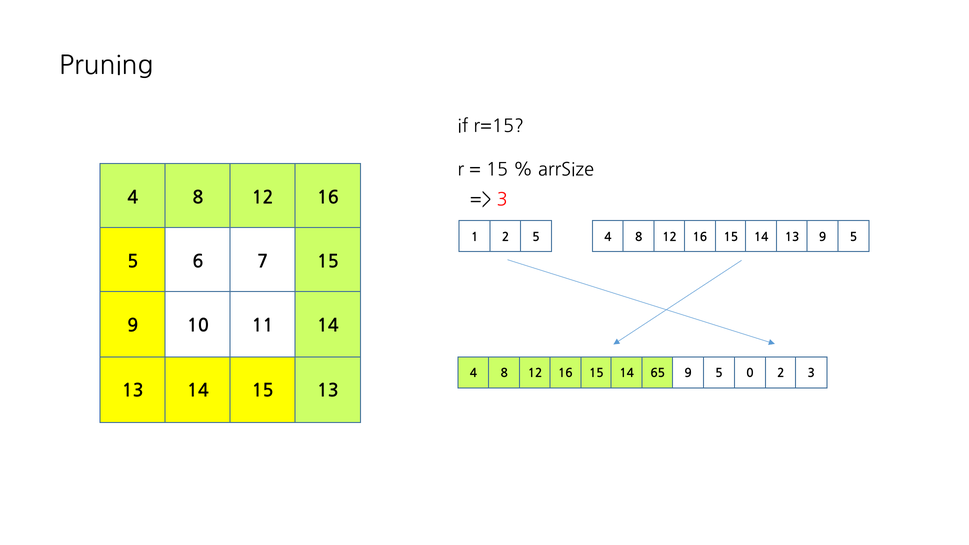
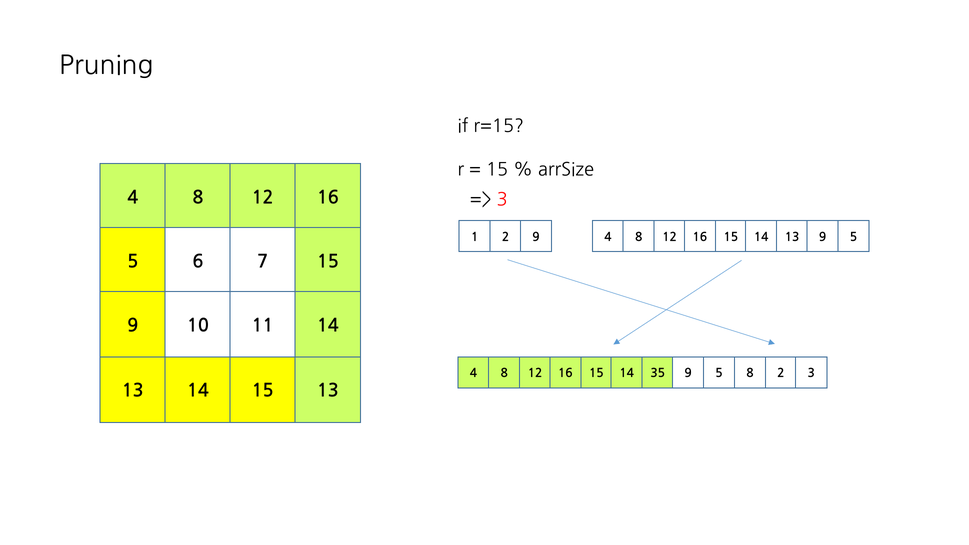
2 5: 5 -> 9 (536, 237)
65: 65 -> 35 (658, 373)
5 0: 0 -> 8 (750, 373)
